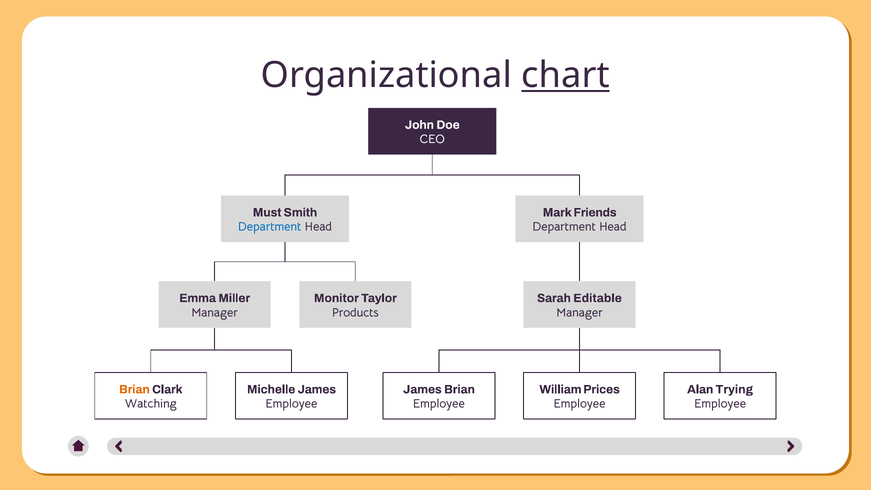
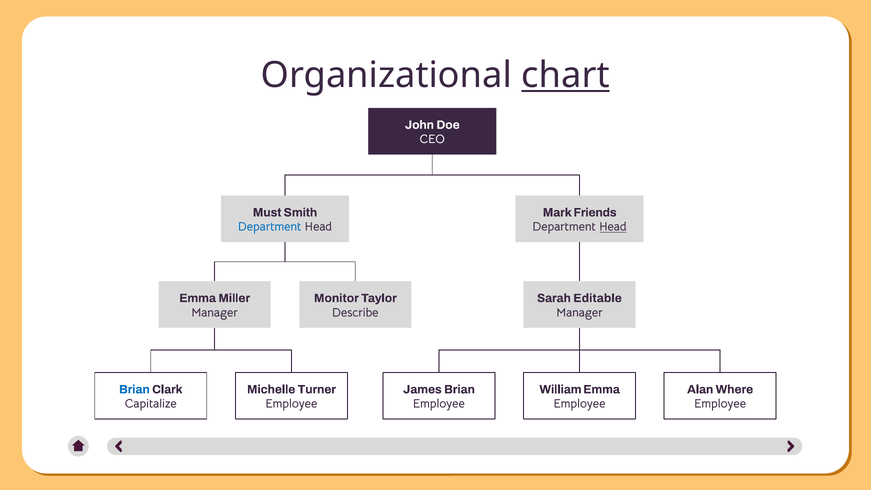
Head underline: none -> present (613, 227)
Products: Products -> Describe (355, 313)
Brian colour: orange -> blue (134, 389)
Michelle James: James -> Turner (317, 389)
William Prices: Prices -> Emma (602, 389)
Trying: Trying -> Where (734, 389)
Watching: Watching -> Capitalize (151, 404)
